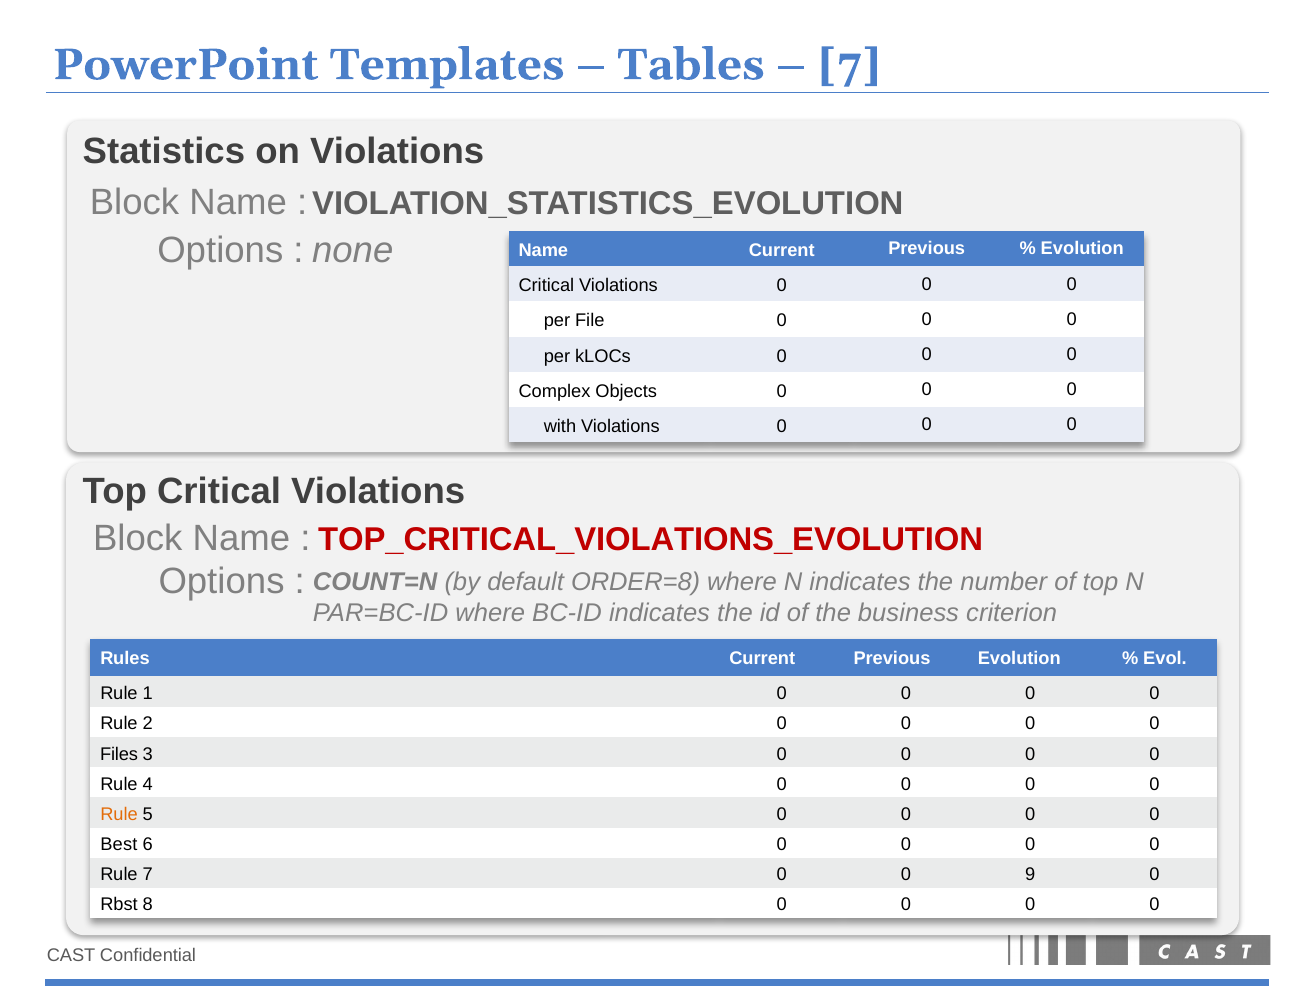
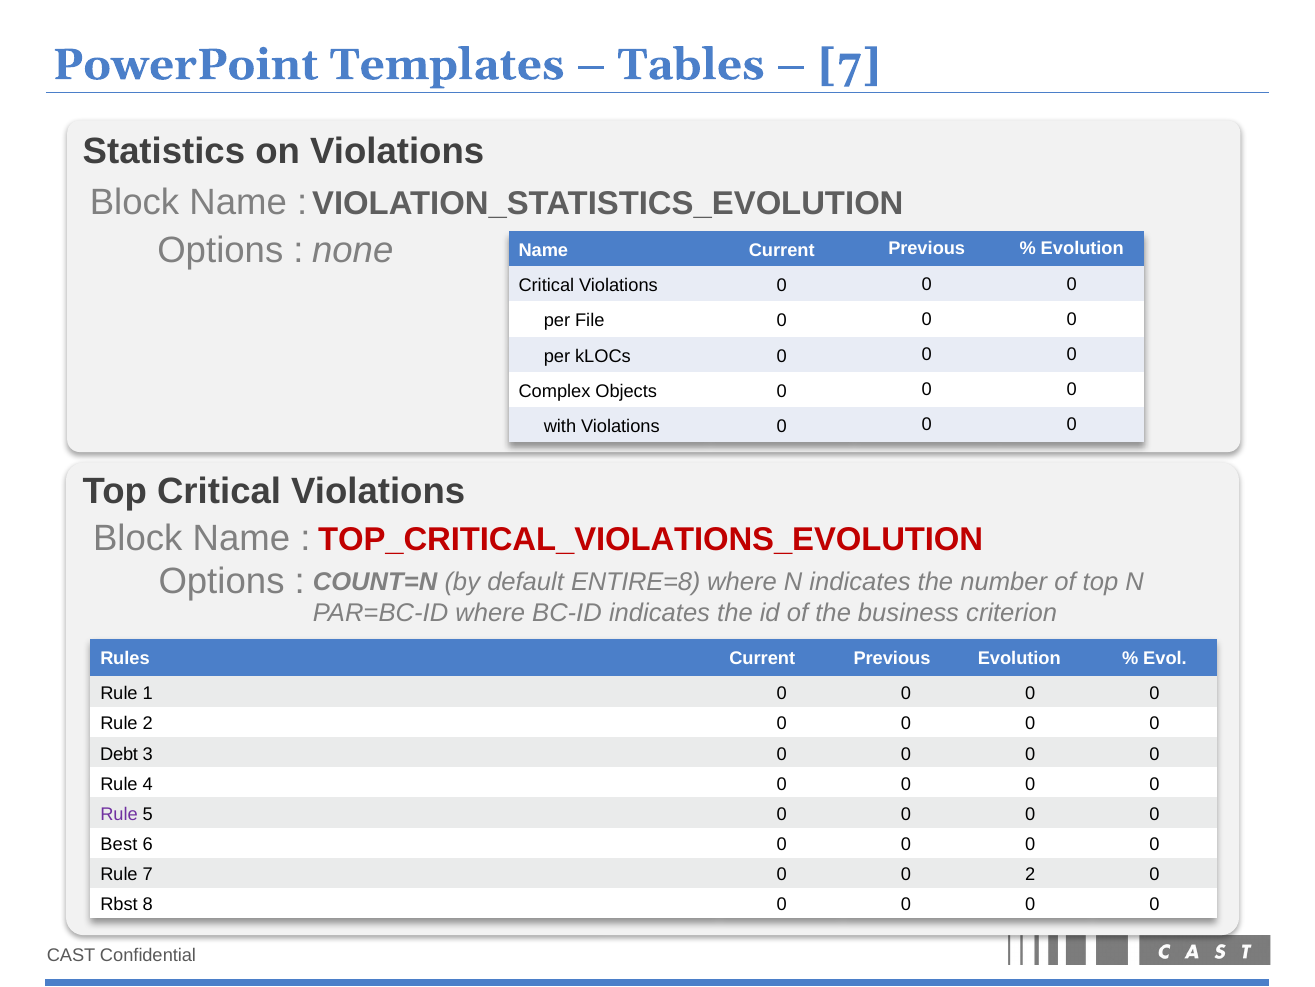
ORDER=8: ORDER=8 -> ENTIRE=8 (636, 581)
Files: Files -> Debt (119, 753)
Rule colour: orange -> purple (119, 814)
0 9: 9 -> 2 (1030, 874)
